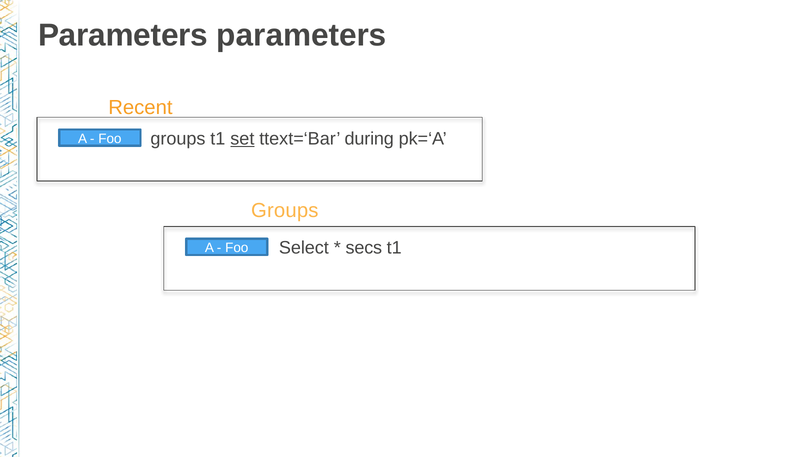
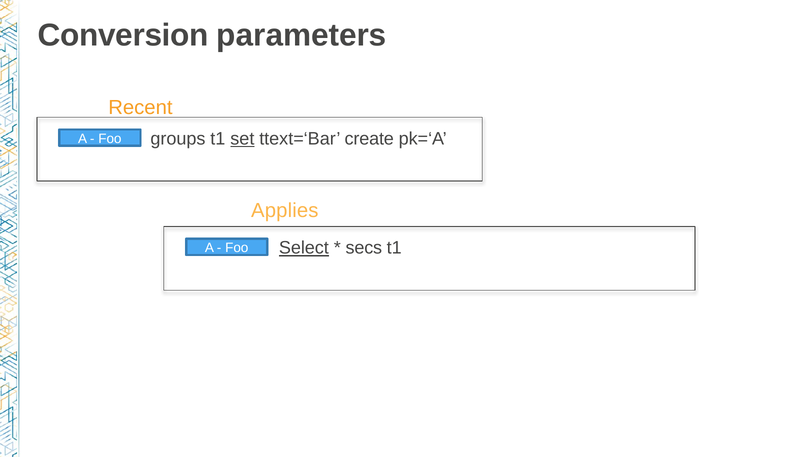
Parameters: Parameters -> Conversion (123, 35)
during: during -> create (369, 139)
Groups: Groups -> Applies (285, 211)
Select underline: none -> present (304, 248)
